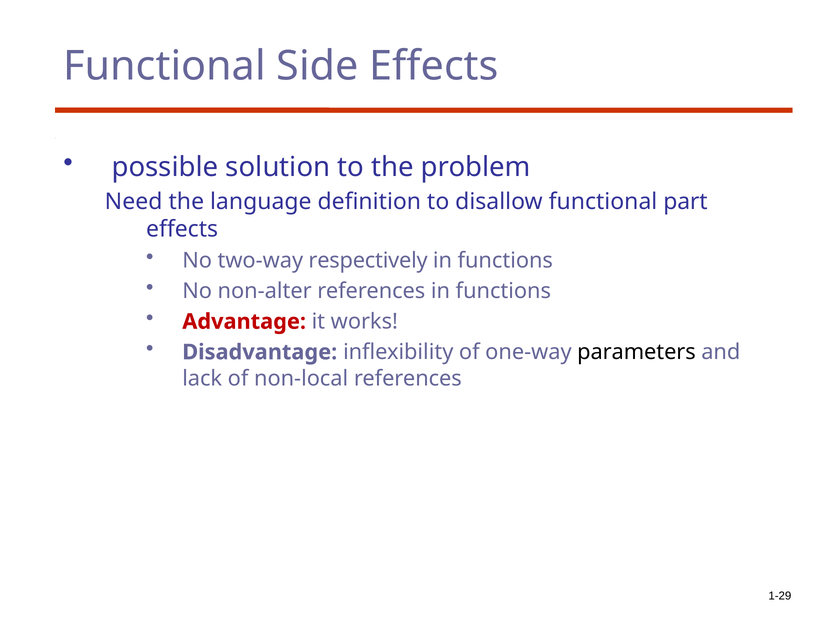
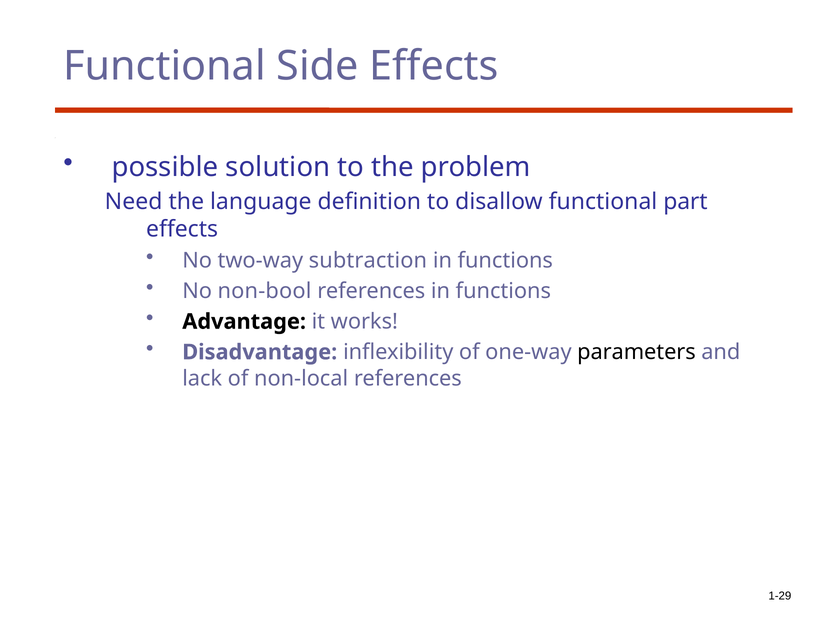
respectively: respectively -> subtraction (368, 261)
non-alter: non-alter -> non-bool (265, 291)
Advantage colour: red -> black (244, 322)
